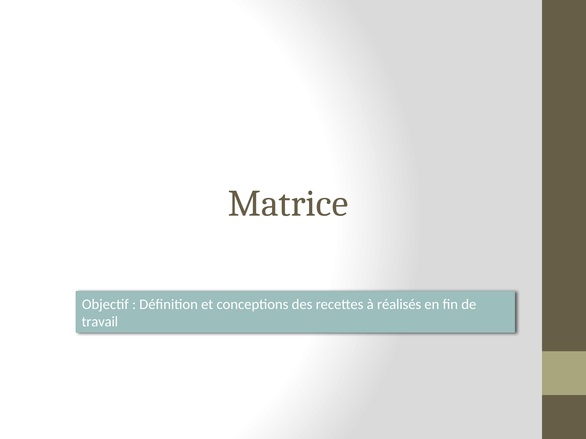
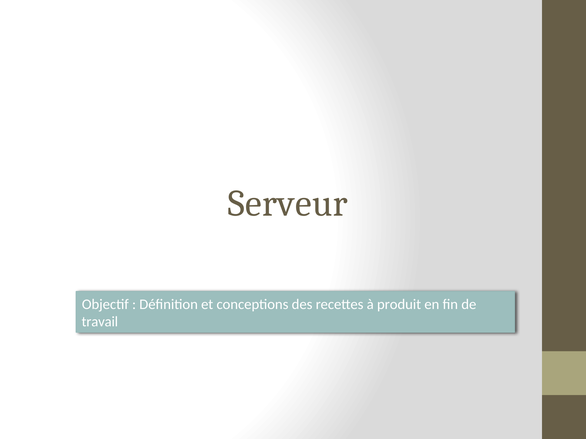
Matrice: Matrice -> Serveur (288, 204)
réalisés: réalisés -> produit (399, 305)
